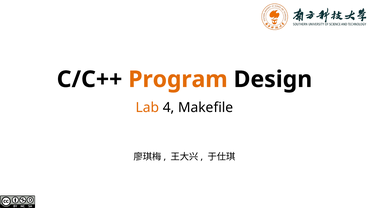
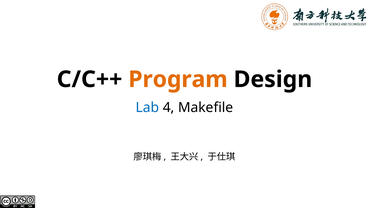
Lab colour: orange -> blue (147, 107)
